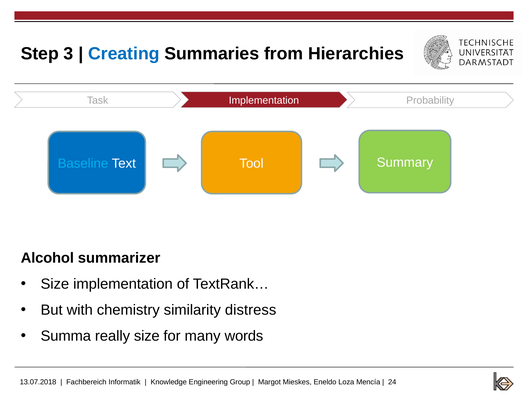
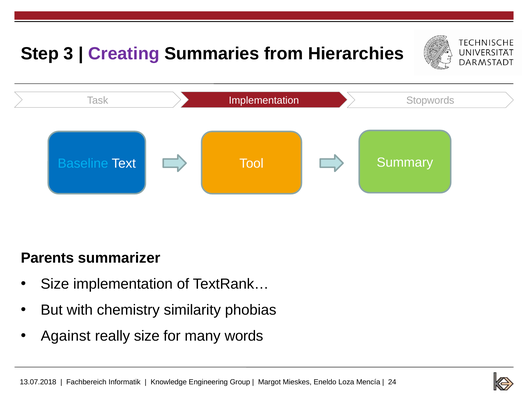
Creating colour: blue -> purple (124, 54)
Probability: Probability -> Stopwords (430, 101)
Alcohol: Alcohol -> Parents (47, 258)
distress: distress -> phobias (251, 310)
Summa: Summa -> Against (66, 336)
